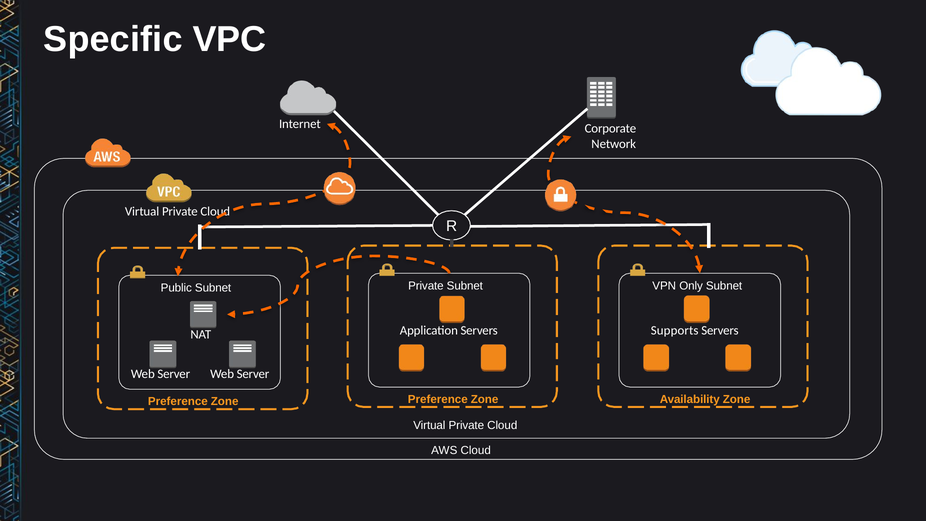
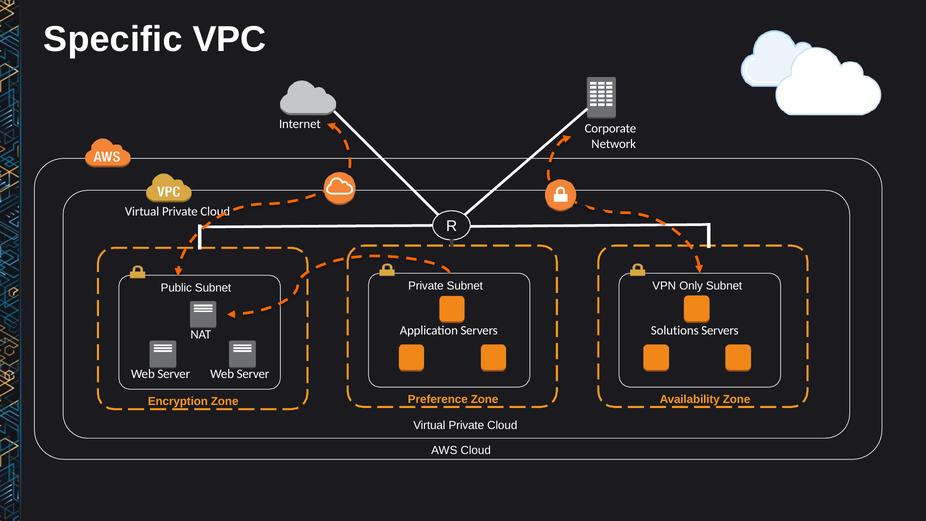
Supports: Supports -> Solutions (675, 330)
Preference: Preference -> Encryption (178, 401)
